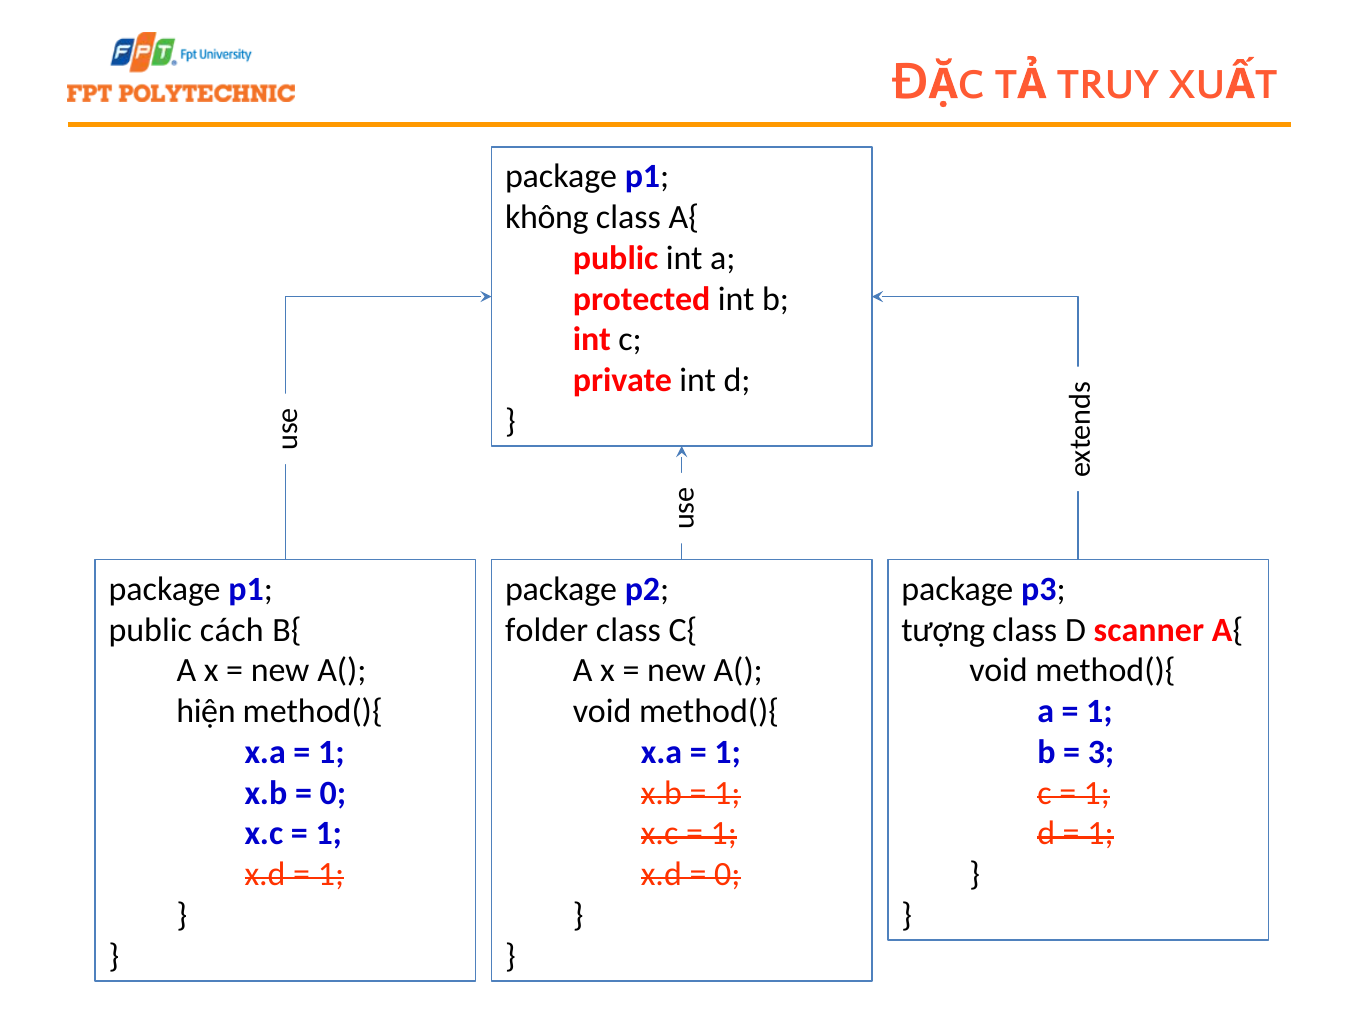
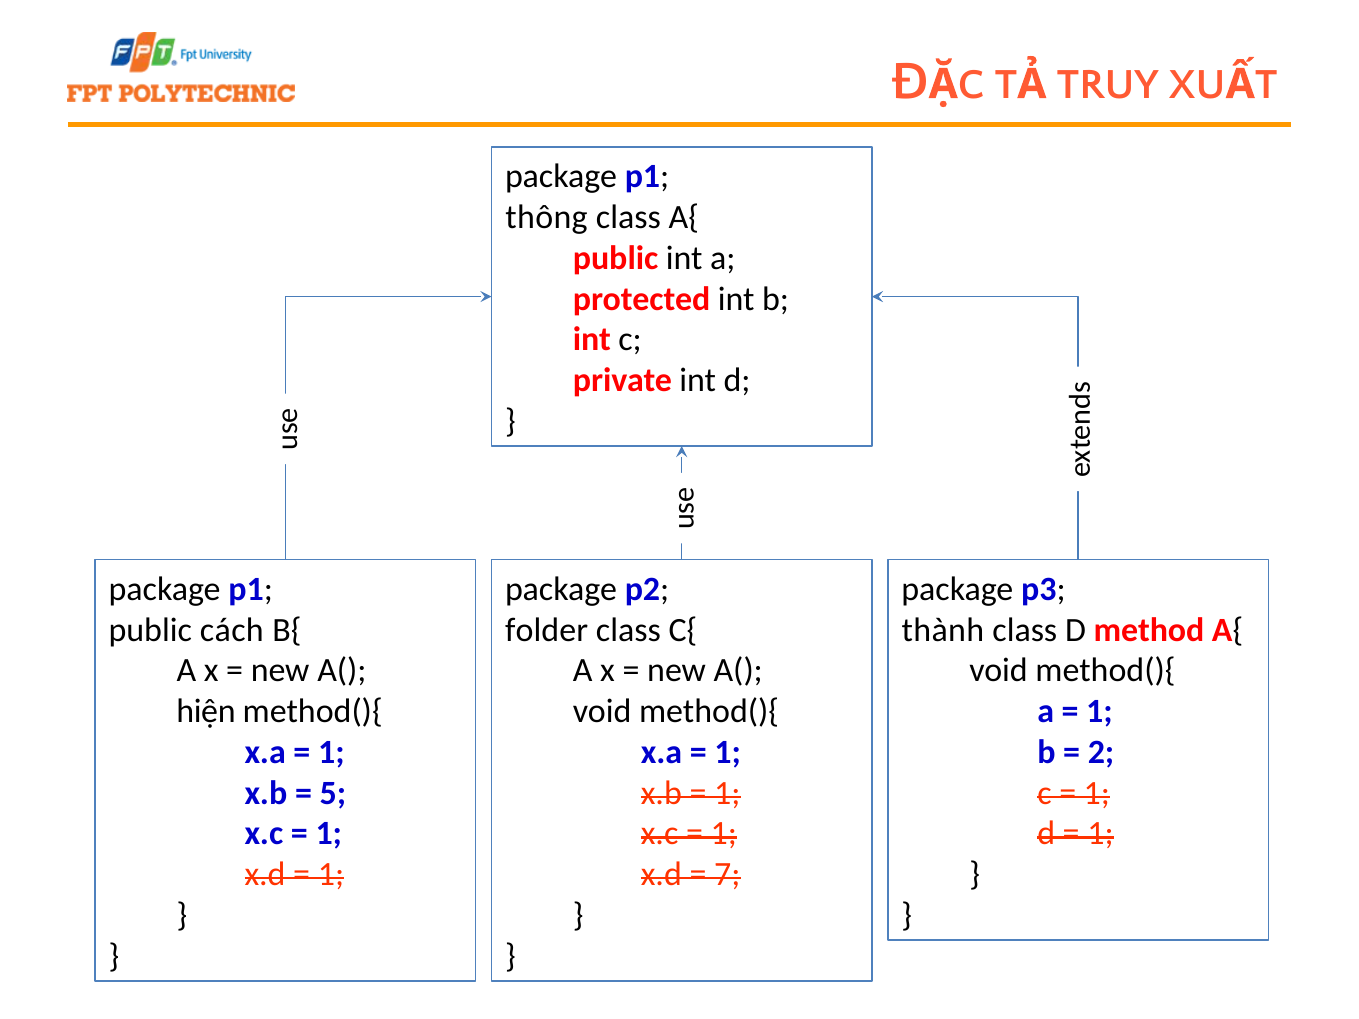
không: không -> thông (547, 218)
tượng: tượng -> thành (943, 630)
scanner: scanner -> method (1149, 630)
3: 3 -> 2 (1101, 752)
0: 0 -> 5 (333, 793)
0: 0 -> 7 (727, 875)
